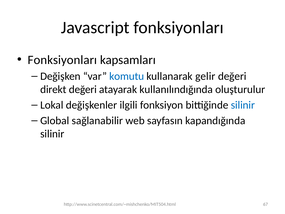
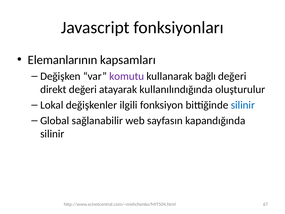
Fonksiyonları: Fonksiyonları -> Elemanlarının (63, 60)
komutu colour: blue -> purple (127, 76)
gelir: gelir -> bağlı (205, 76)
